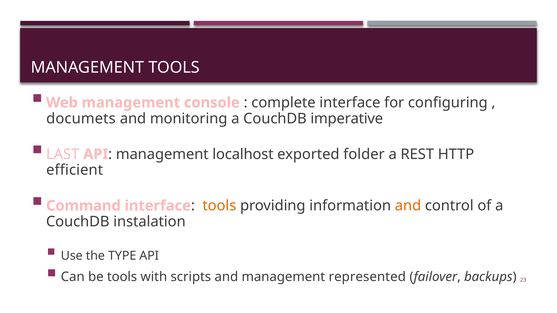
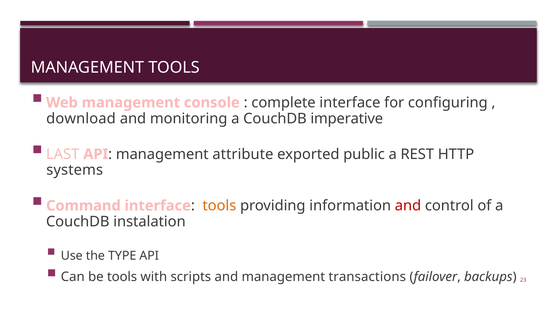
documets: documets -> download (81, 119)
localhost: localhost -> attribute (243, 154)
folder: folder -> public (364, 154)
efficient: efficient -> systems (75, 170)
and colour: orange -> red (408, 206)
represented: represented -> transactions (367, 277)
